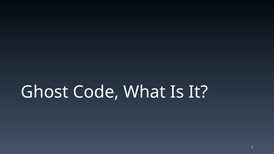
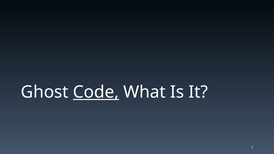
Code underline: none -> present (96, 92)
